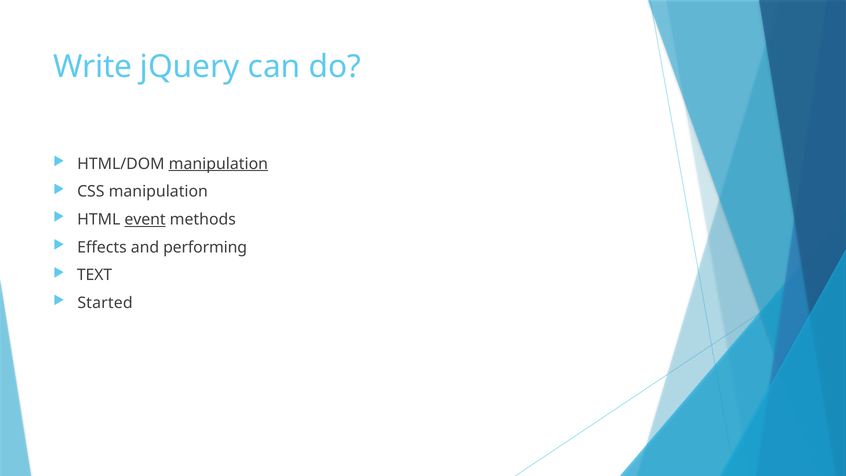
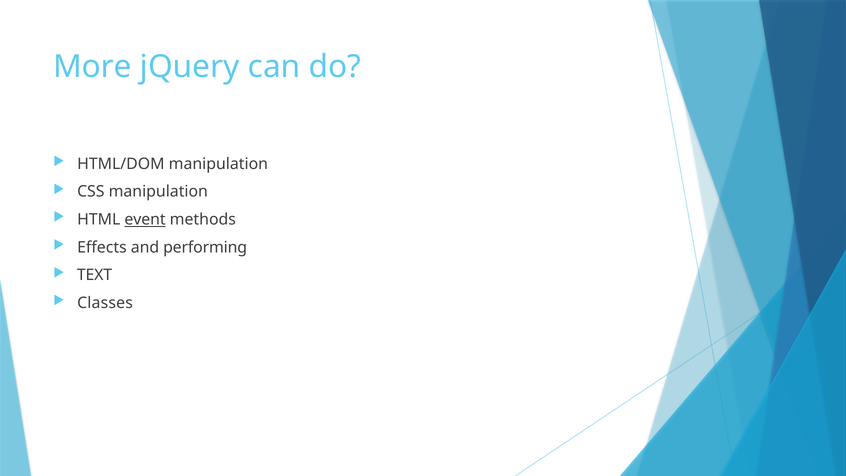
Write: Write -> More (93, 67)
manipulation underline: present -> none (218, 164)
Started: Started -> Classes (105, 303)
